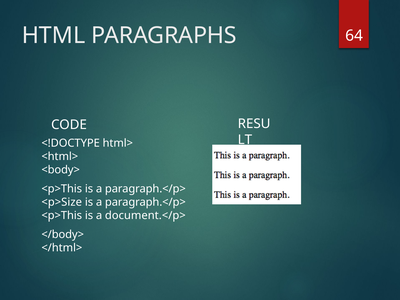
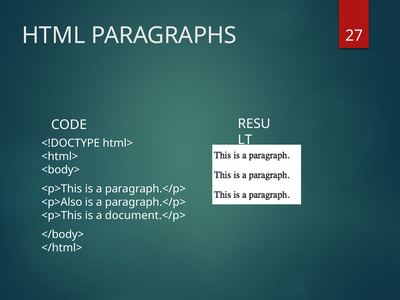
64: 64 -> 27 (354, 36)
<p>Size: <p>Size -> <p>Also (62, 202)
